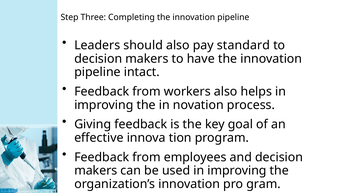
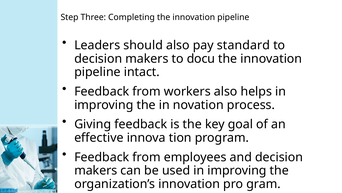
have: have -> docu (201, 59)
